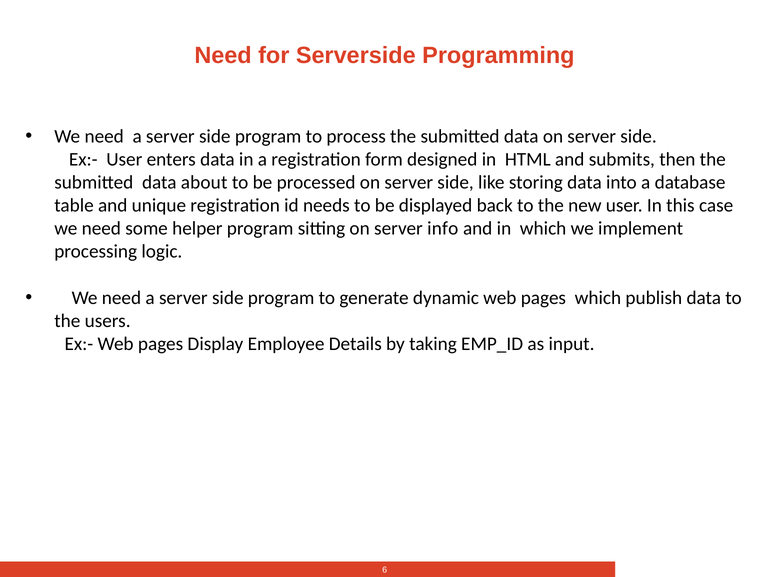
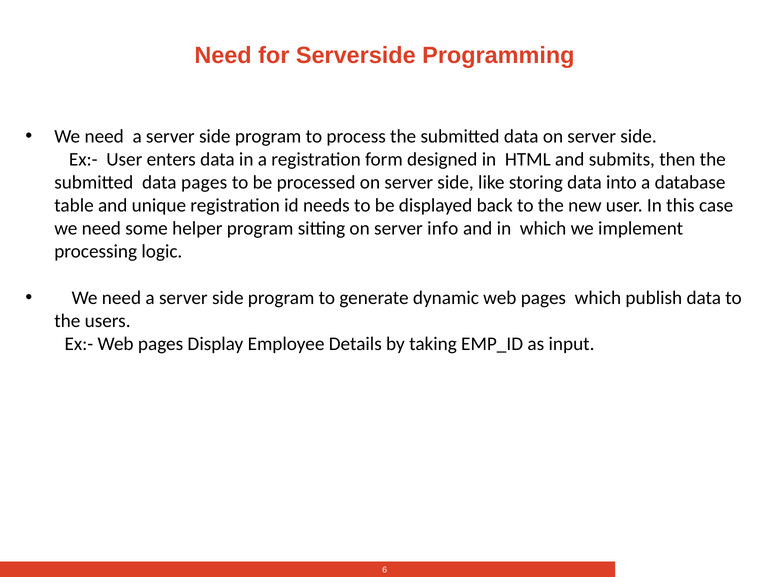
data about: about -> pages (204, 182)
